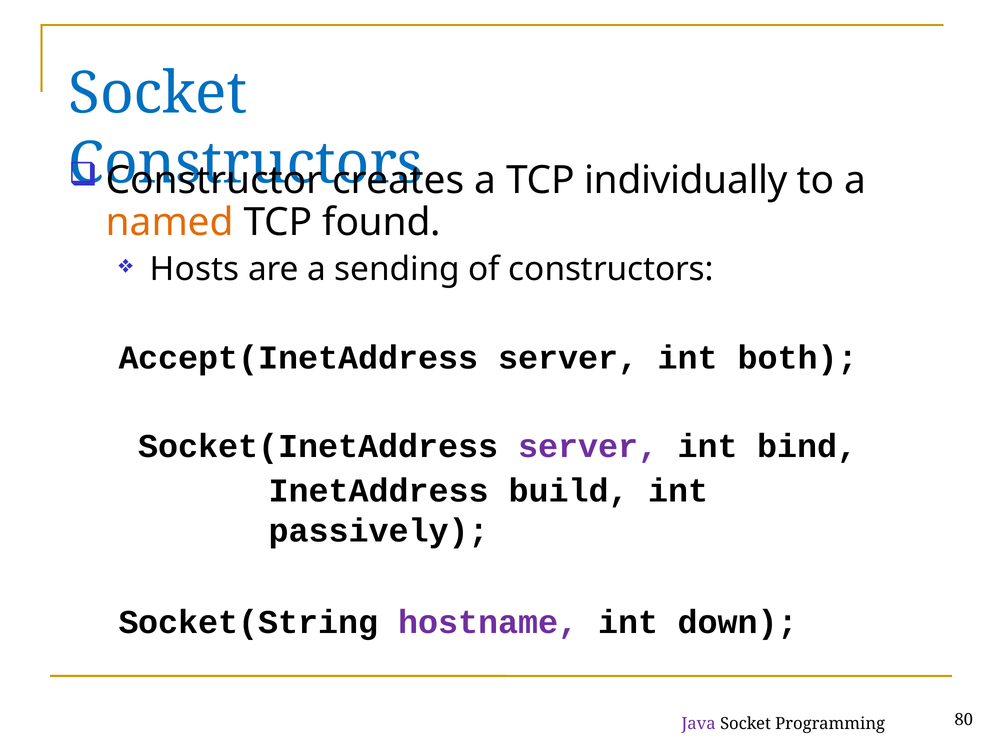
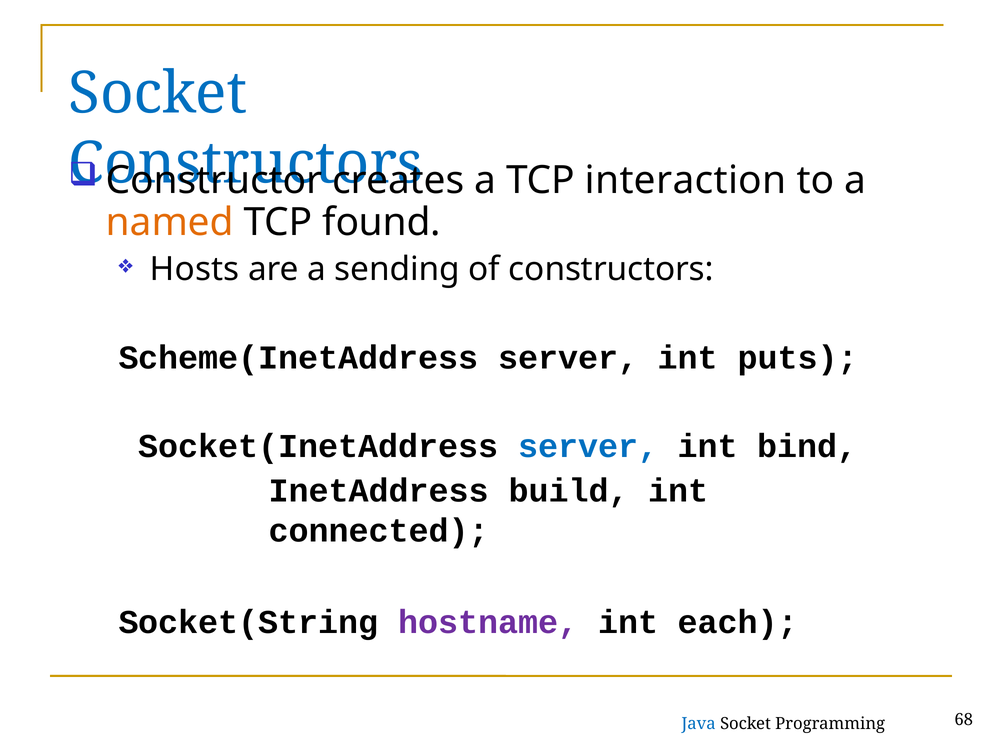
individually: individually -> interaction (686, 181)
Accept(InetAddress: Accept(InetAddress -> Scheme(InetAddress (298, 358)
both: both -> puts (798, 358)
server colour: purple -> blue (588, 447)
passively: passively -> connected (379, 531)
down: down -> each (738, 623)
Java colour: purple -> blue (699, 724)
80: 80 -> 68 (964, 720)
